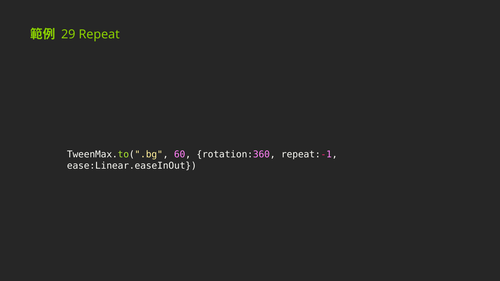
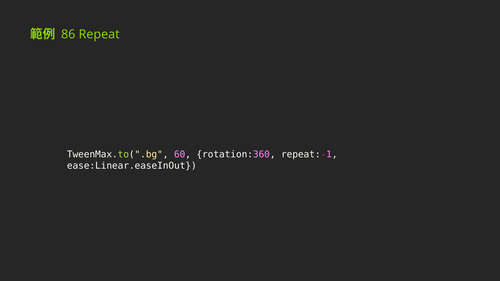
29: 29 -> 86 (68, 34)
